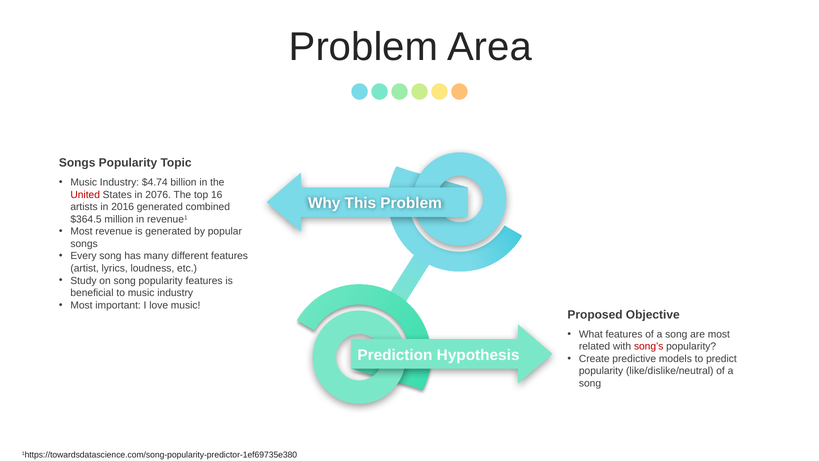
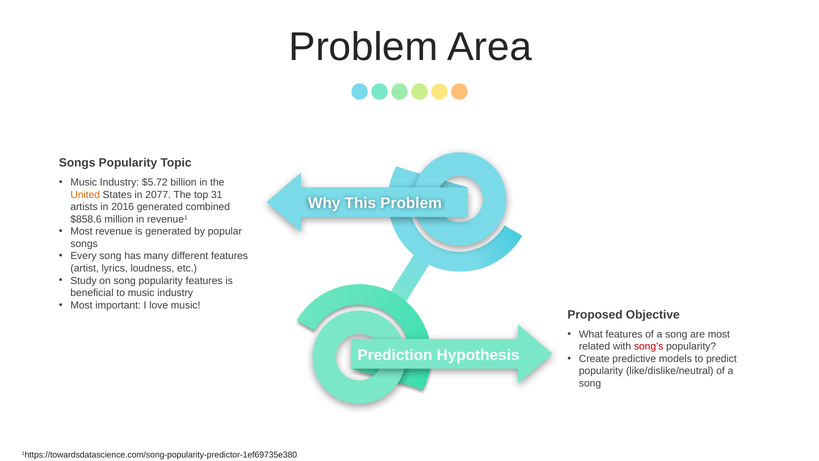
$4.74: $4.74 -> $5.72 (155, 182)
United colour: red -> orange (85, 194)
2076: 2076 -> 2077 (158, 194)
16: 16 -> 31 (217, 194)
$364.5: $364.5 -> $858.6 (86, 219)
